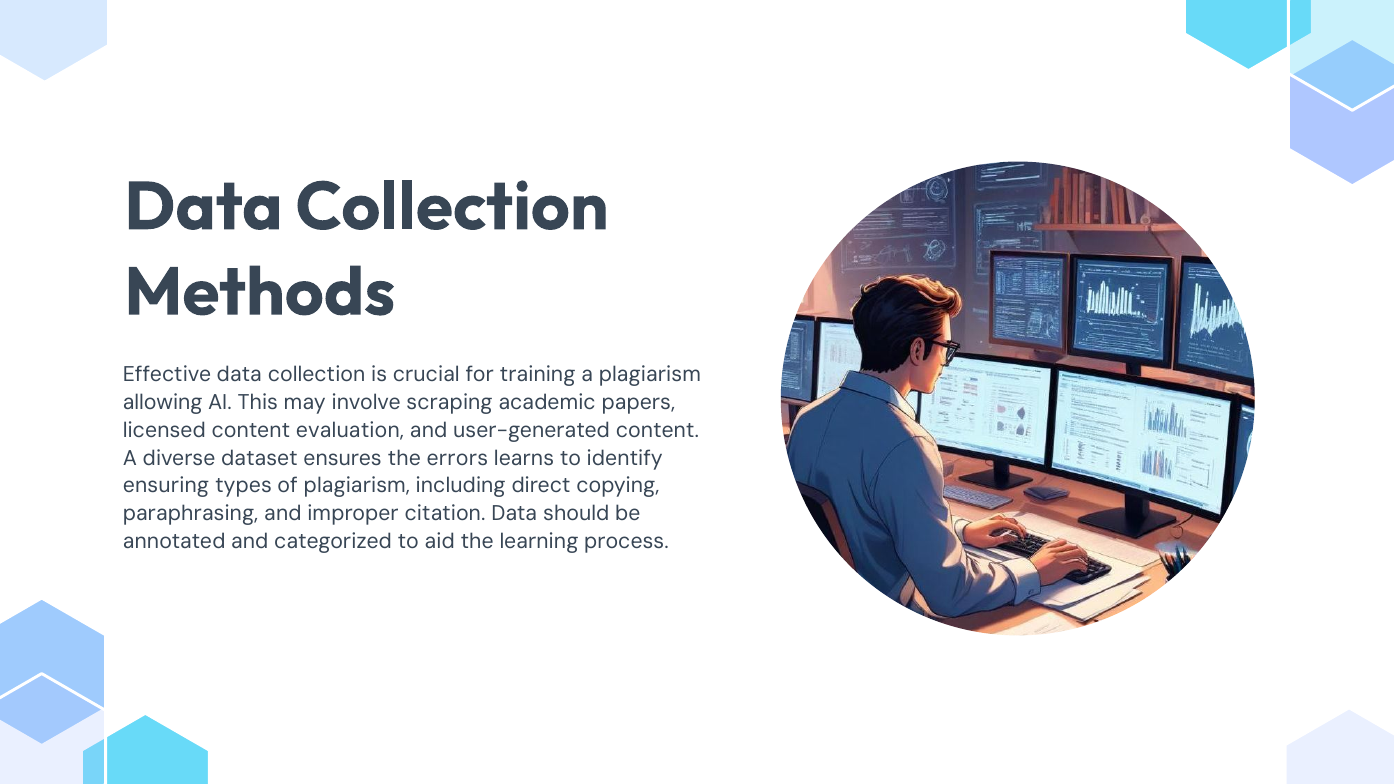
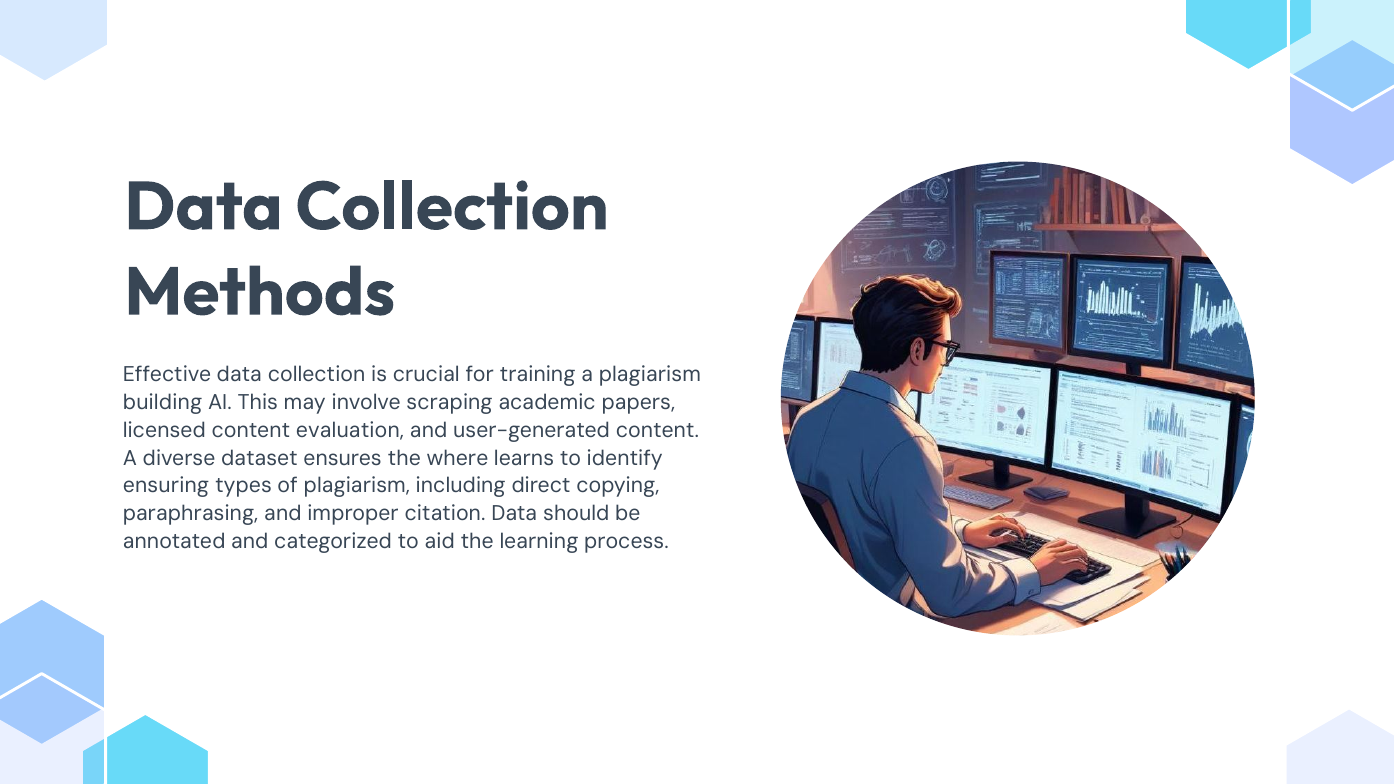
allowing: allowing -> building (163, 402)
errors: errors -> where (457, 458)
